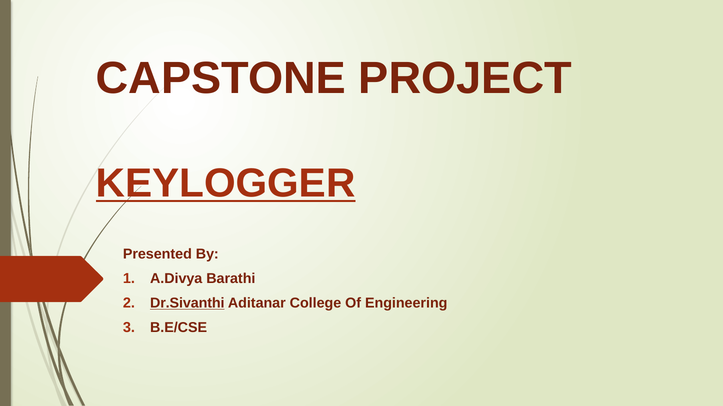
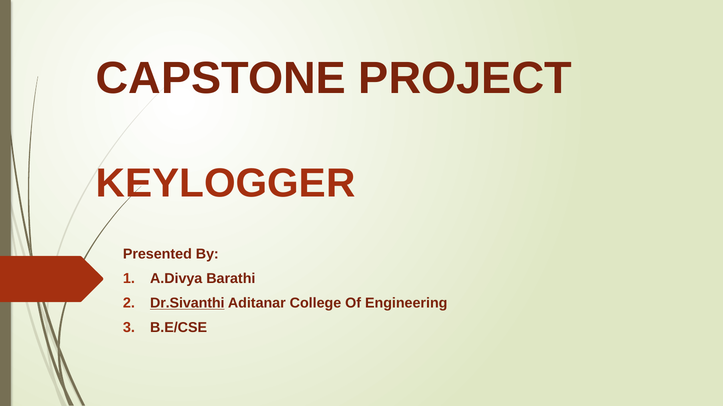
KEYLOGGER underline: present -> none (226, 184)
